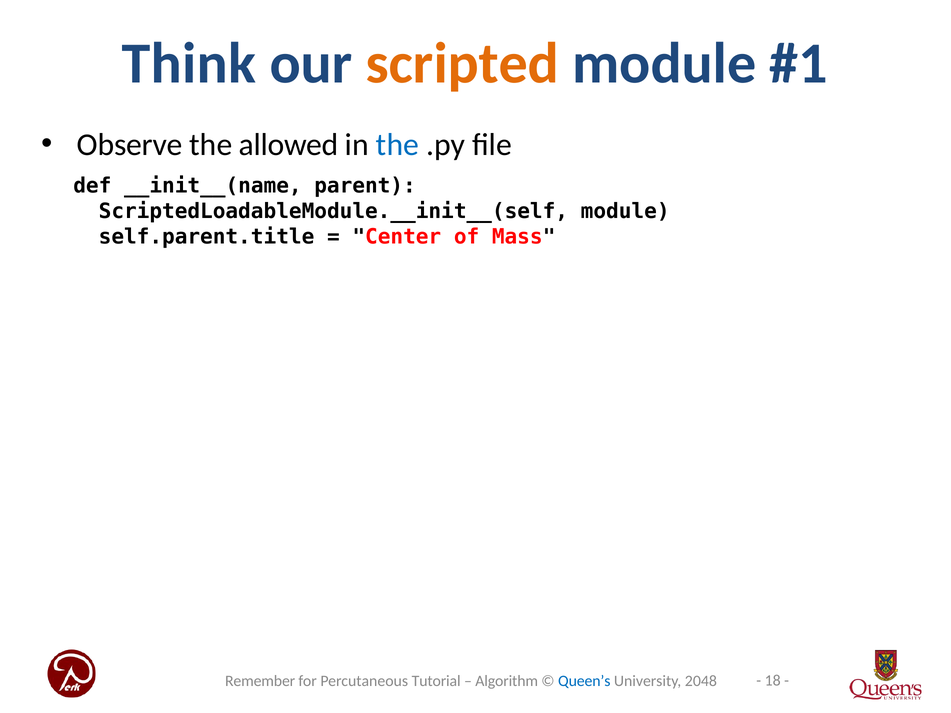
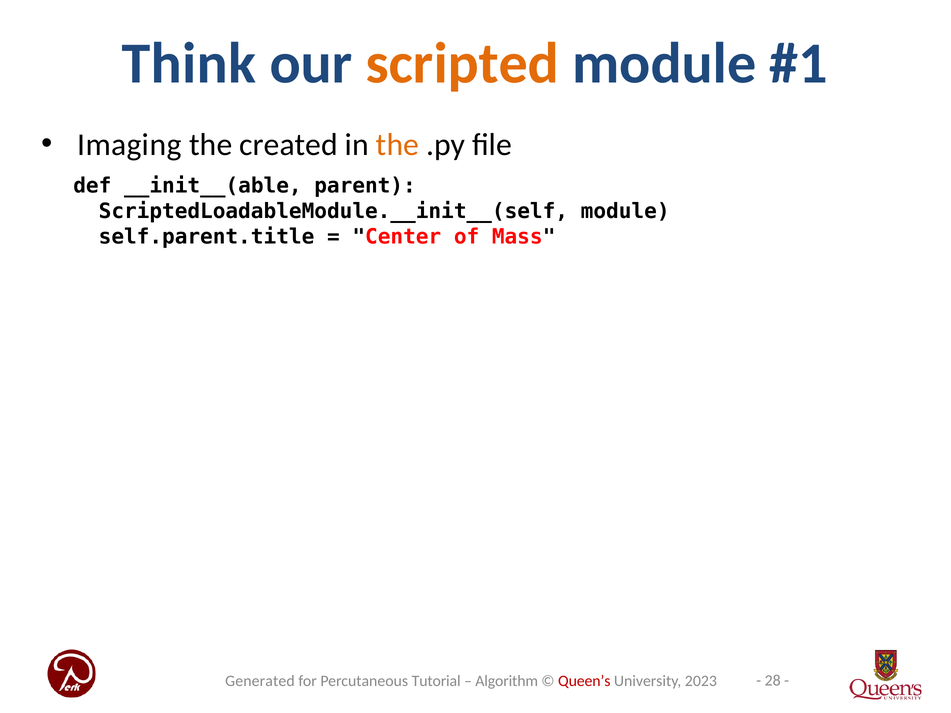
Observe: Observe -> Imaging (129, 145)
allowed: allowed -> created (289, 145)
the colour: blue -> orange (398, 145)
__init__(name: __init__(name -> __init__(able (213, 186)
18: 18 -> 28 (773, 681)
Remember: Remember -> Generated (260, 681)
Queen’s colour: blue -> red (584, 681)
2048: 2048 -> 2023 (701, 681)
